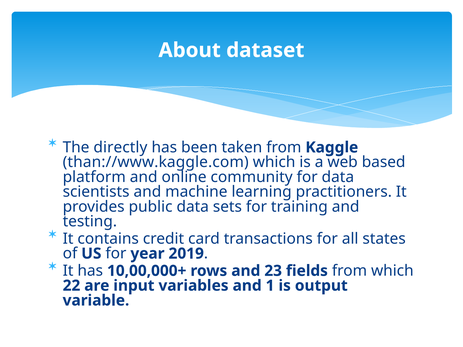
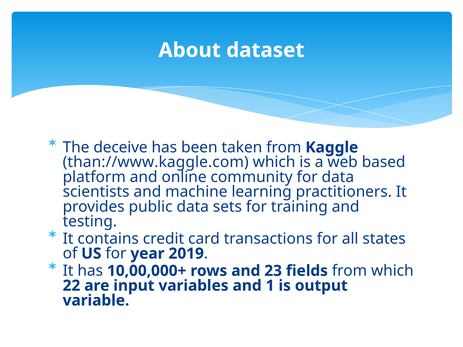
directly: directly -> deceive (121, 148)
